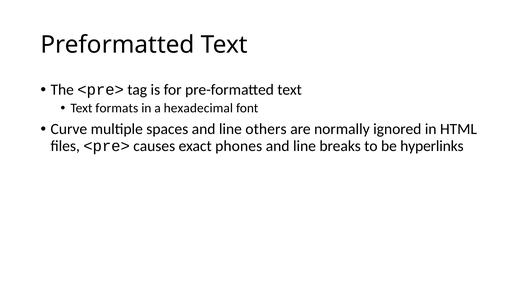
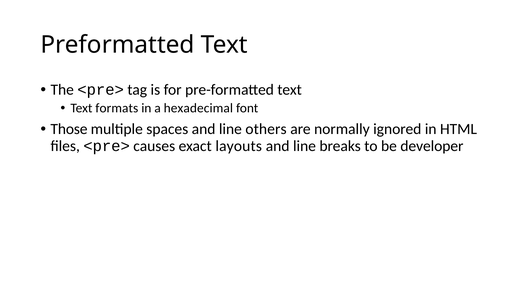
Curve: Curve -> Those (69, 129)
phones: phones -> layouts (239, 146)
hyperlinks: hyperlinks -> developer (432, 146)
